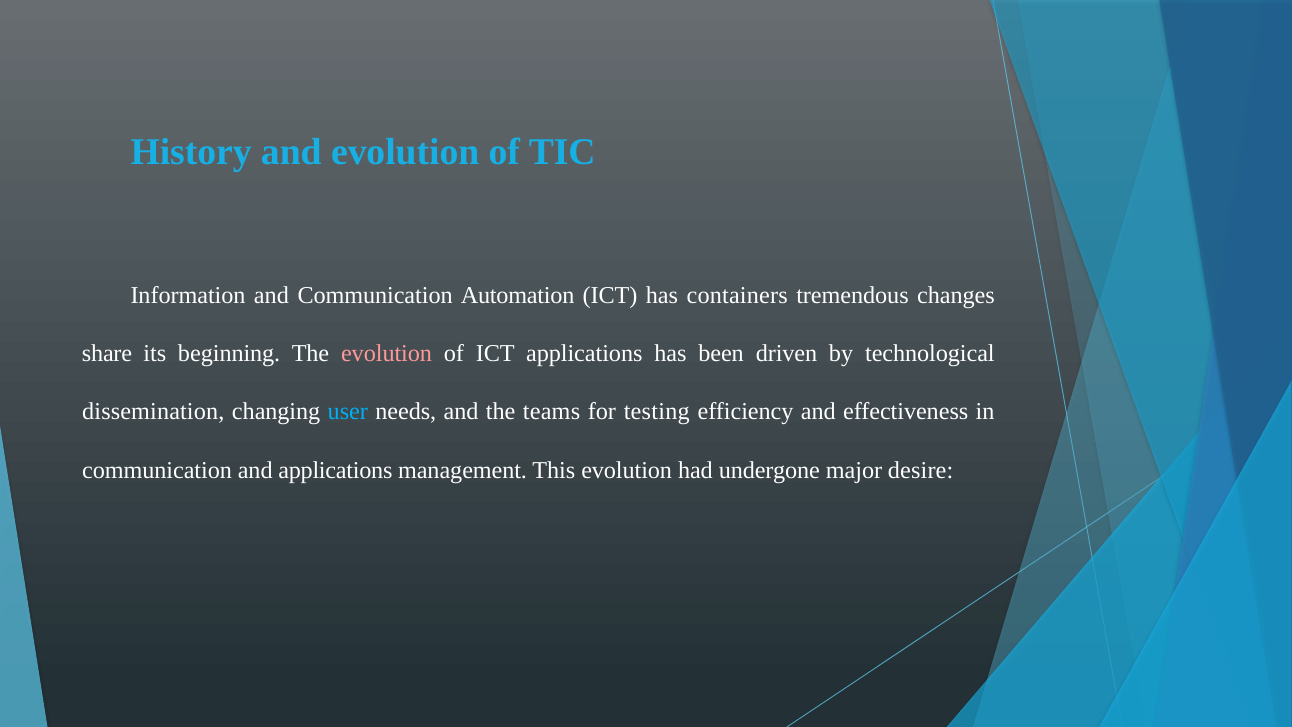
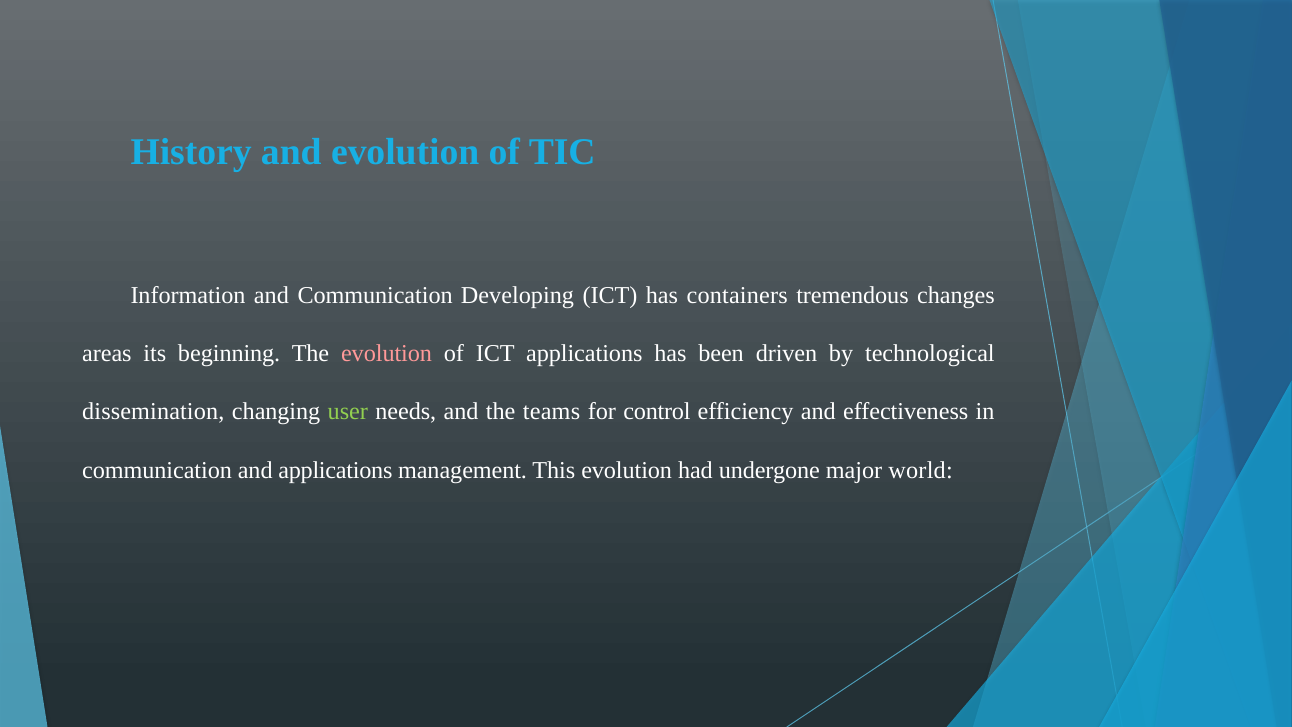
Automation: Automation -> Developing (517, 296)
share: share -> areas (107, 354)
user colour: light blue -> light green (348, 412)
testing: testing -> control (657, 412)
desire: desire -> world (921, 470)
